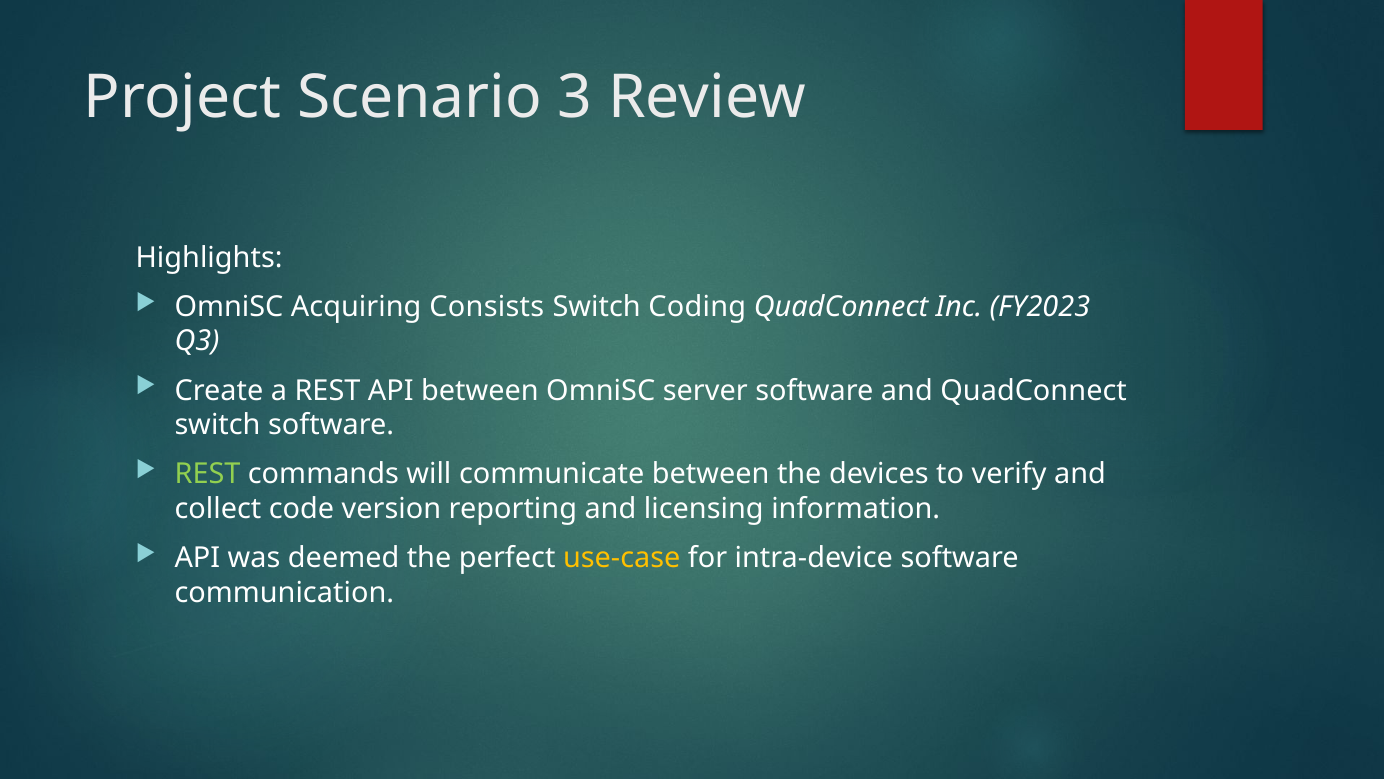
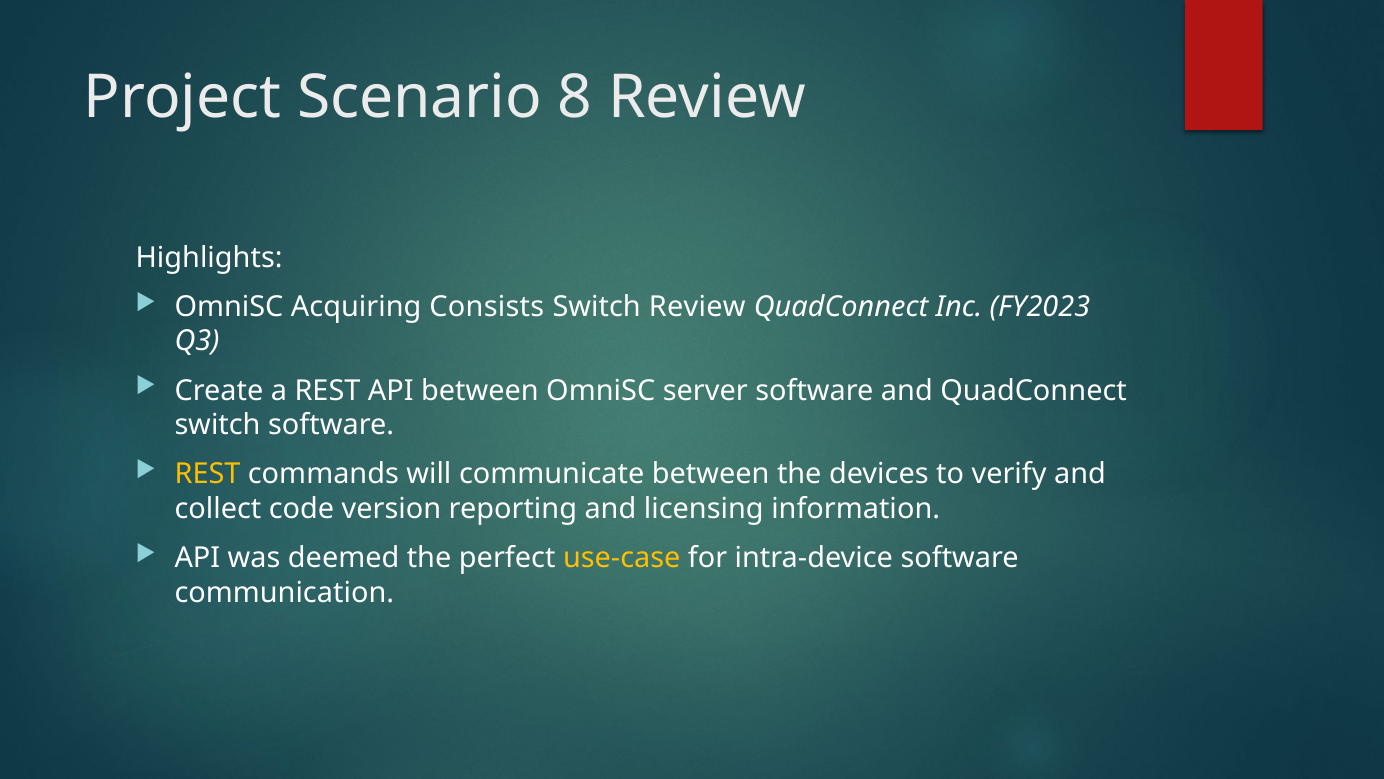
3: 3 -> 8 (575, 97)
Switch Coding: Coding -> Review (697, 307)
REST colour: light green -> yellow (207, 474)
